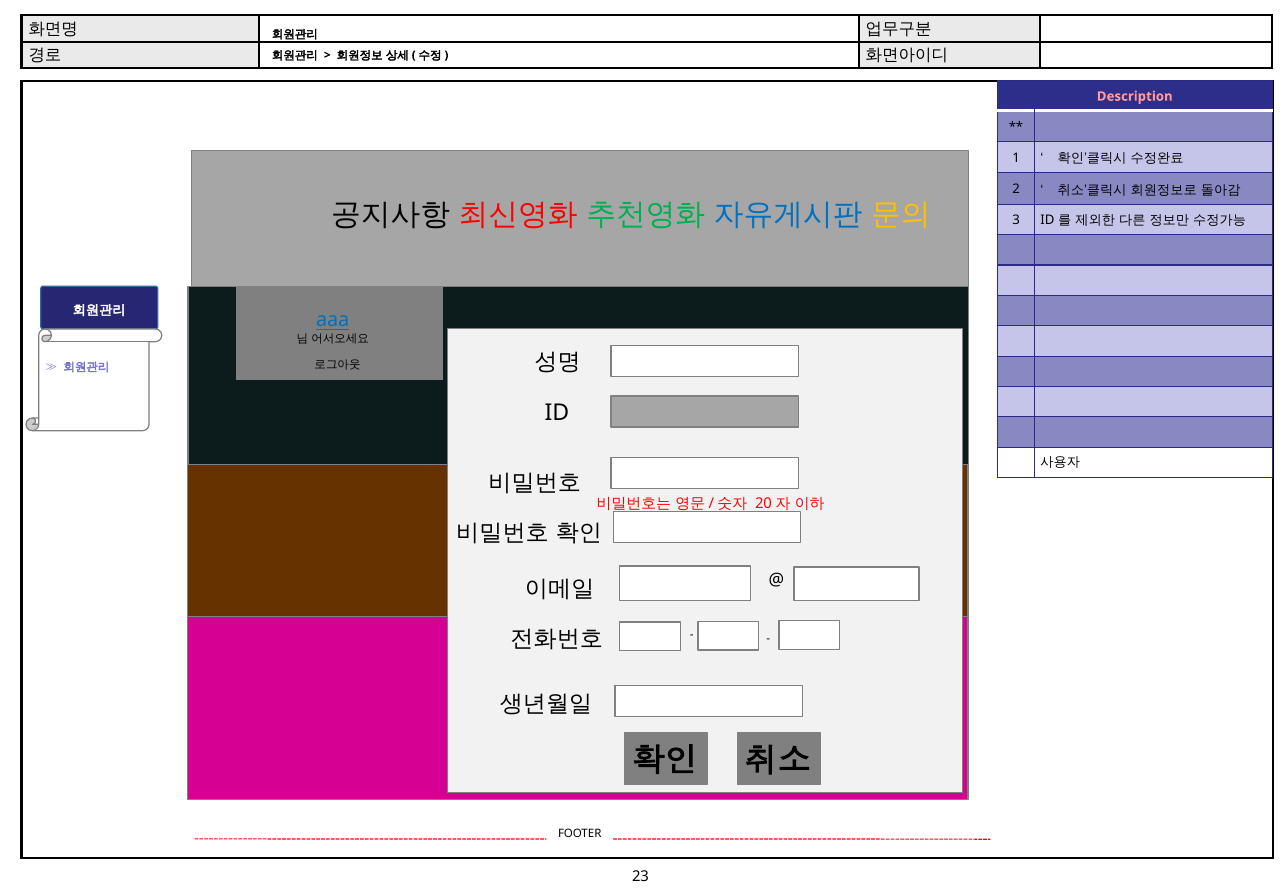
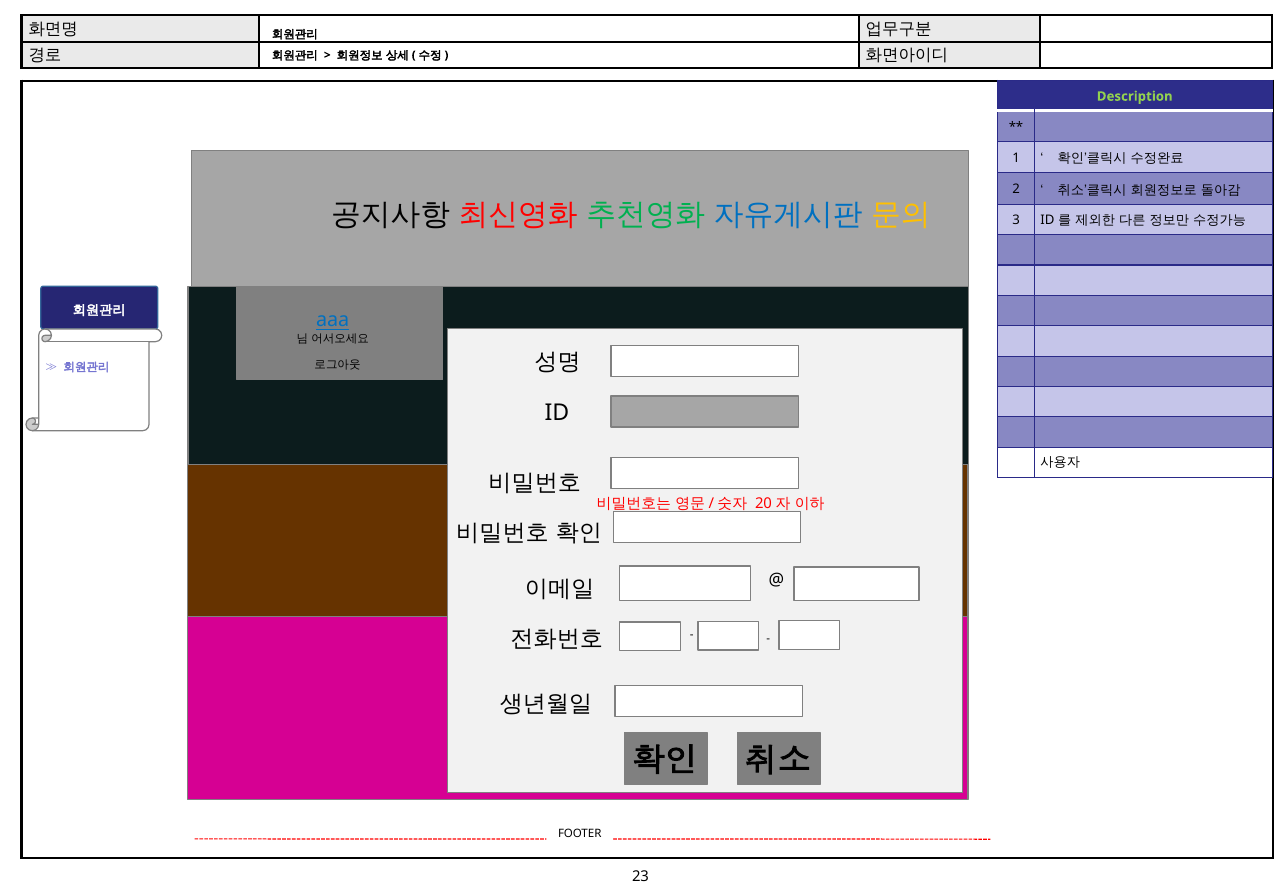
Description colour: pink -> light green (1135, 96)
